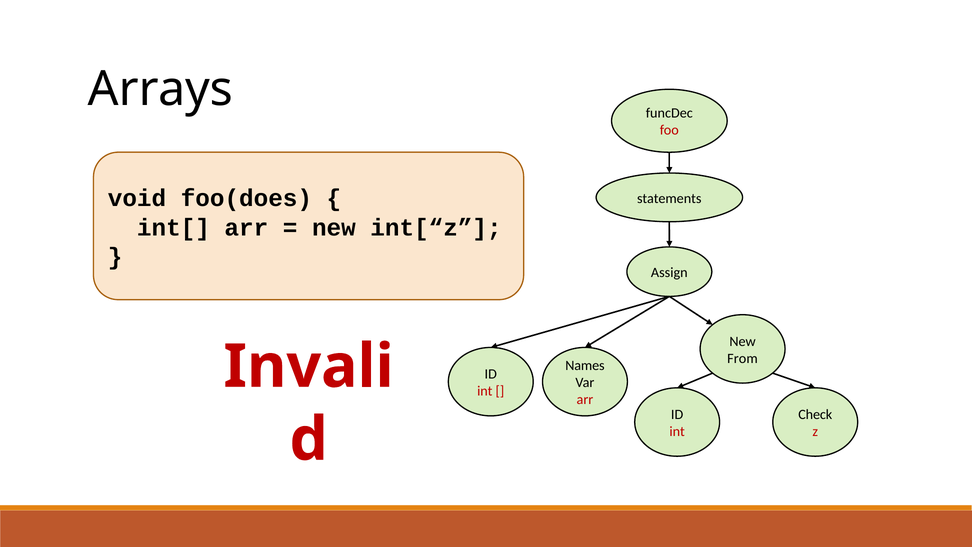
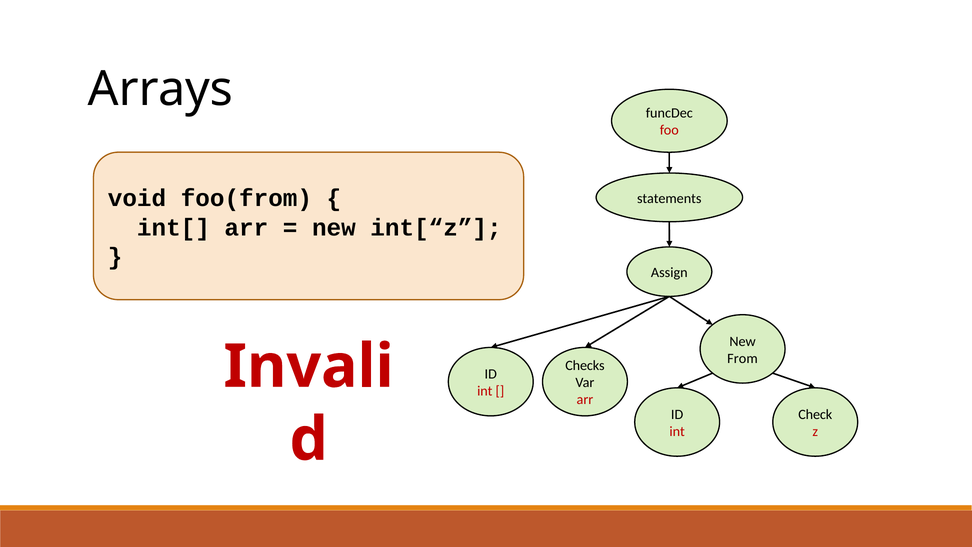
foo(does: foo(does -> foo(from (246, 198)
Names: Names -> Checks (585, 365)
